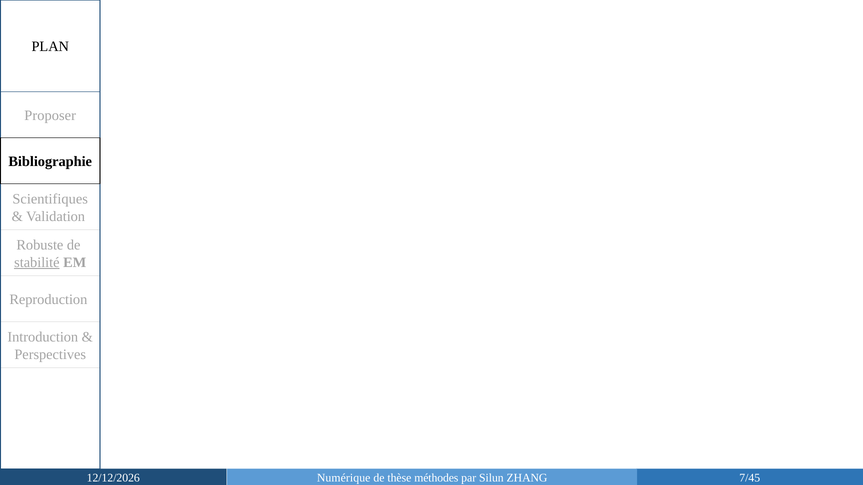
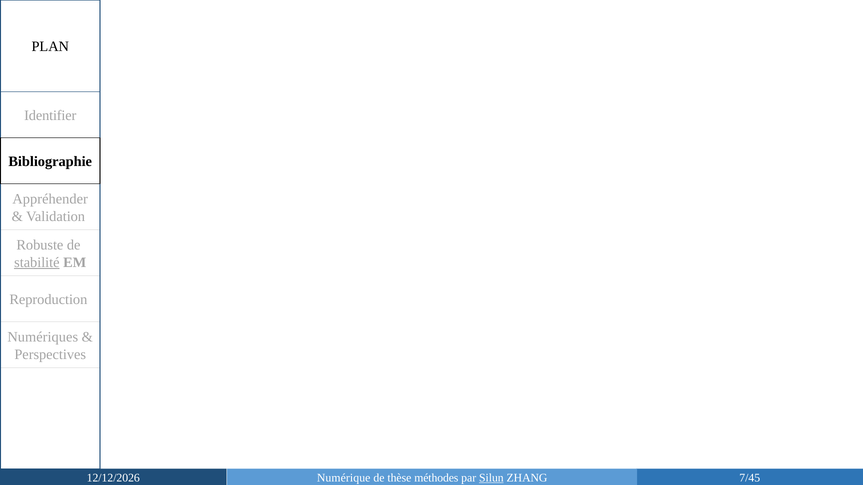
Proposer: Proposer -> Identifier (50, 116)
Scientifiques: Scientifiques -> Appréhender (50, 199)
Introduction: Introduction -> Numériques (43, 337)
Silun underline: none -> present (491, 478)
